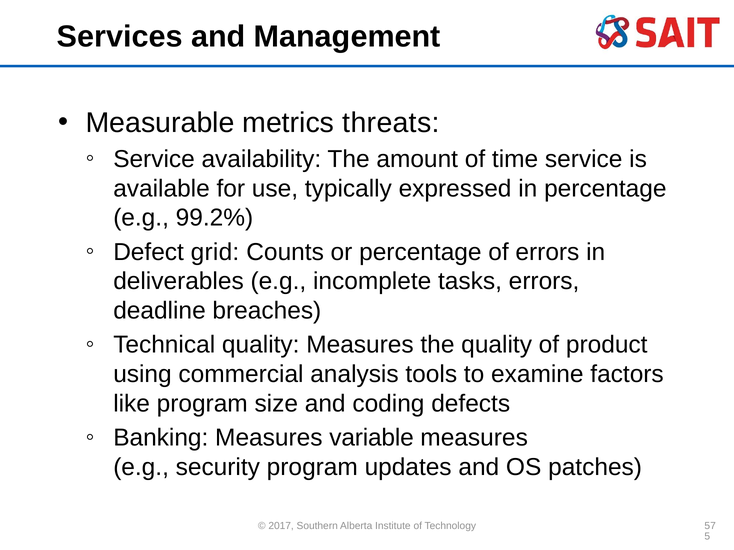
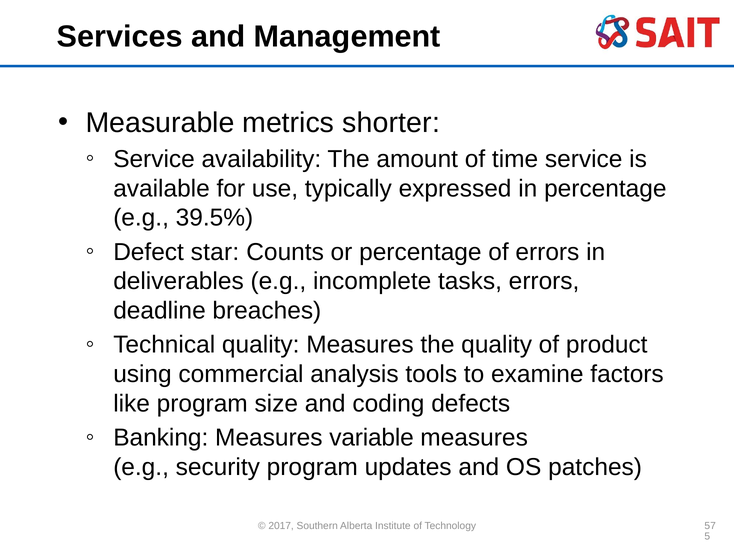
threats: threats -> shorter (391, 123)
99.2%: 99.2% -> 39.5% (214, 218)
grid: grid -> star (215, 252)
